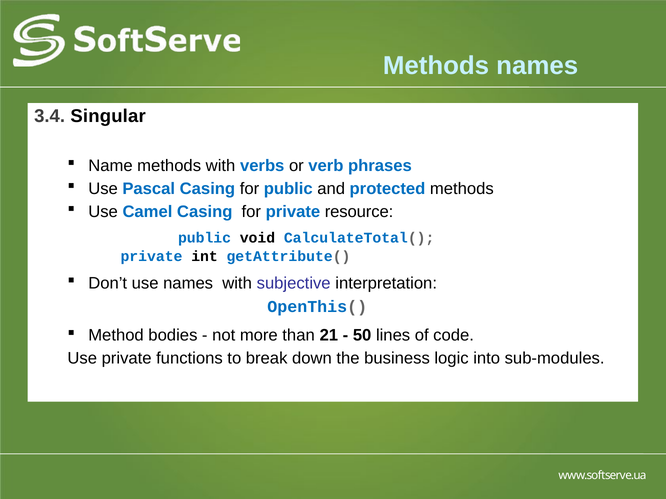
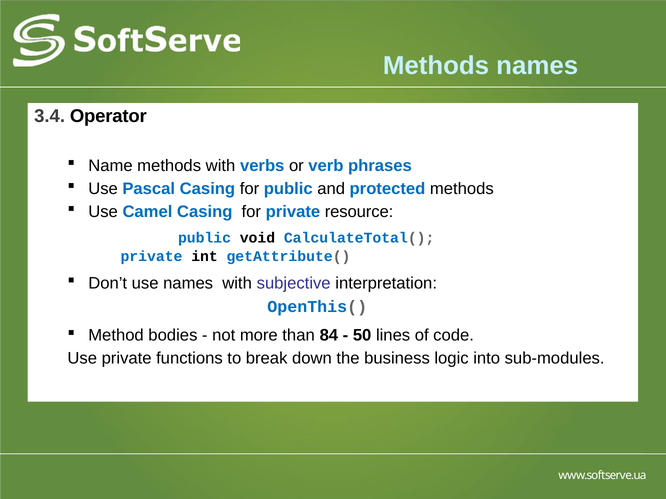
Singular: Singular -> Operator (108, 116)
21: 21 -> 84 (329, 336)
